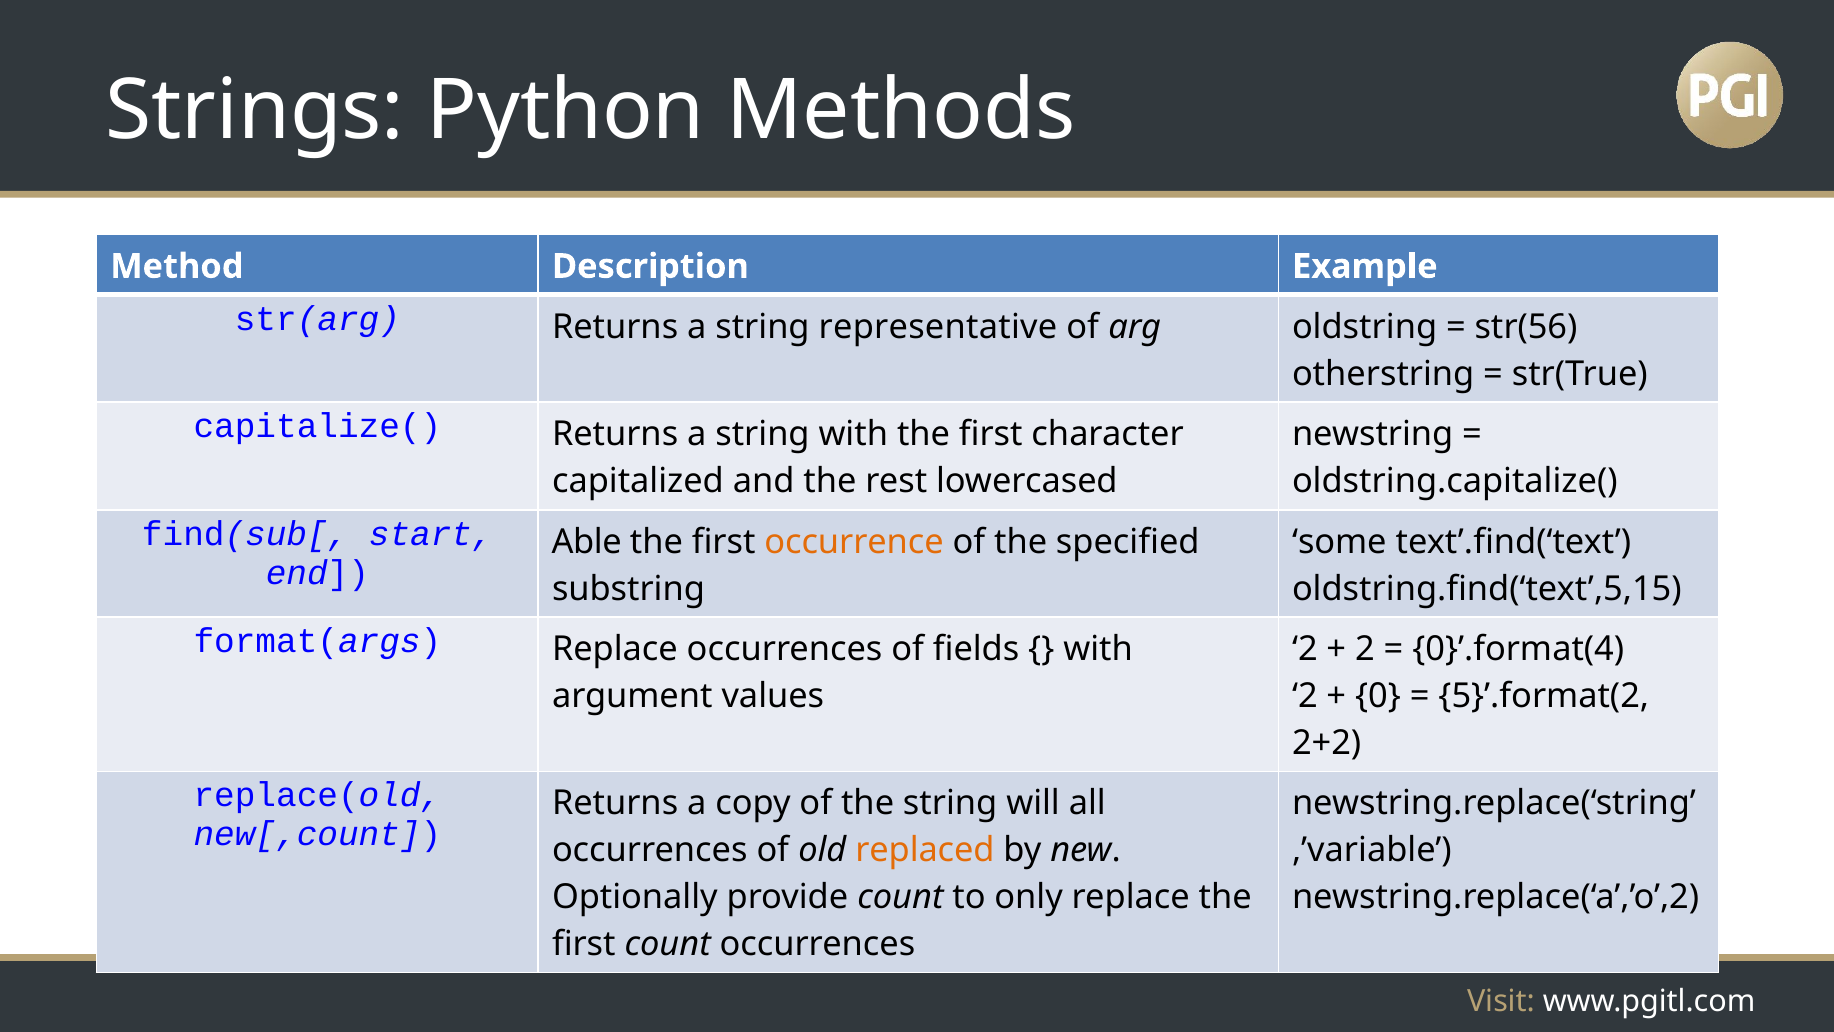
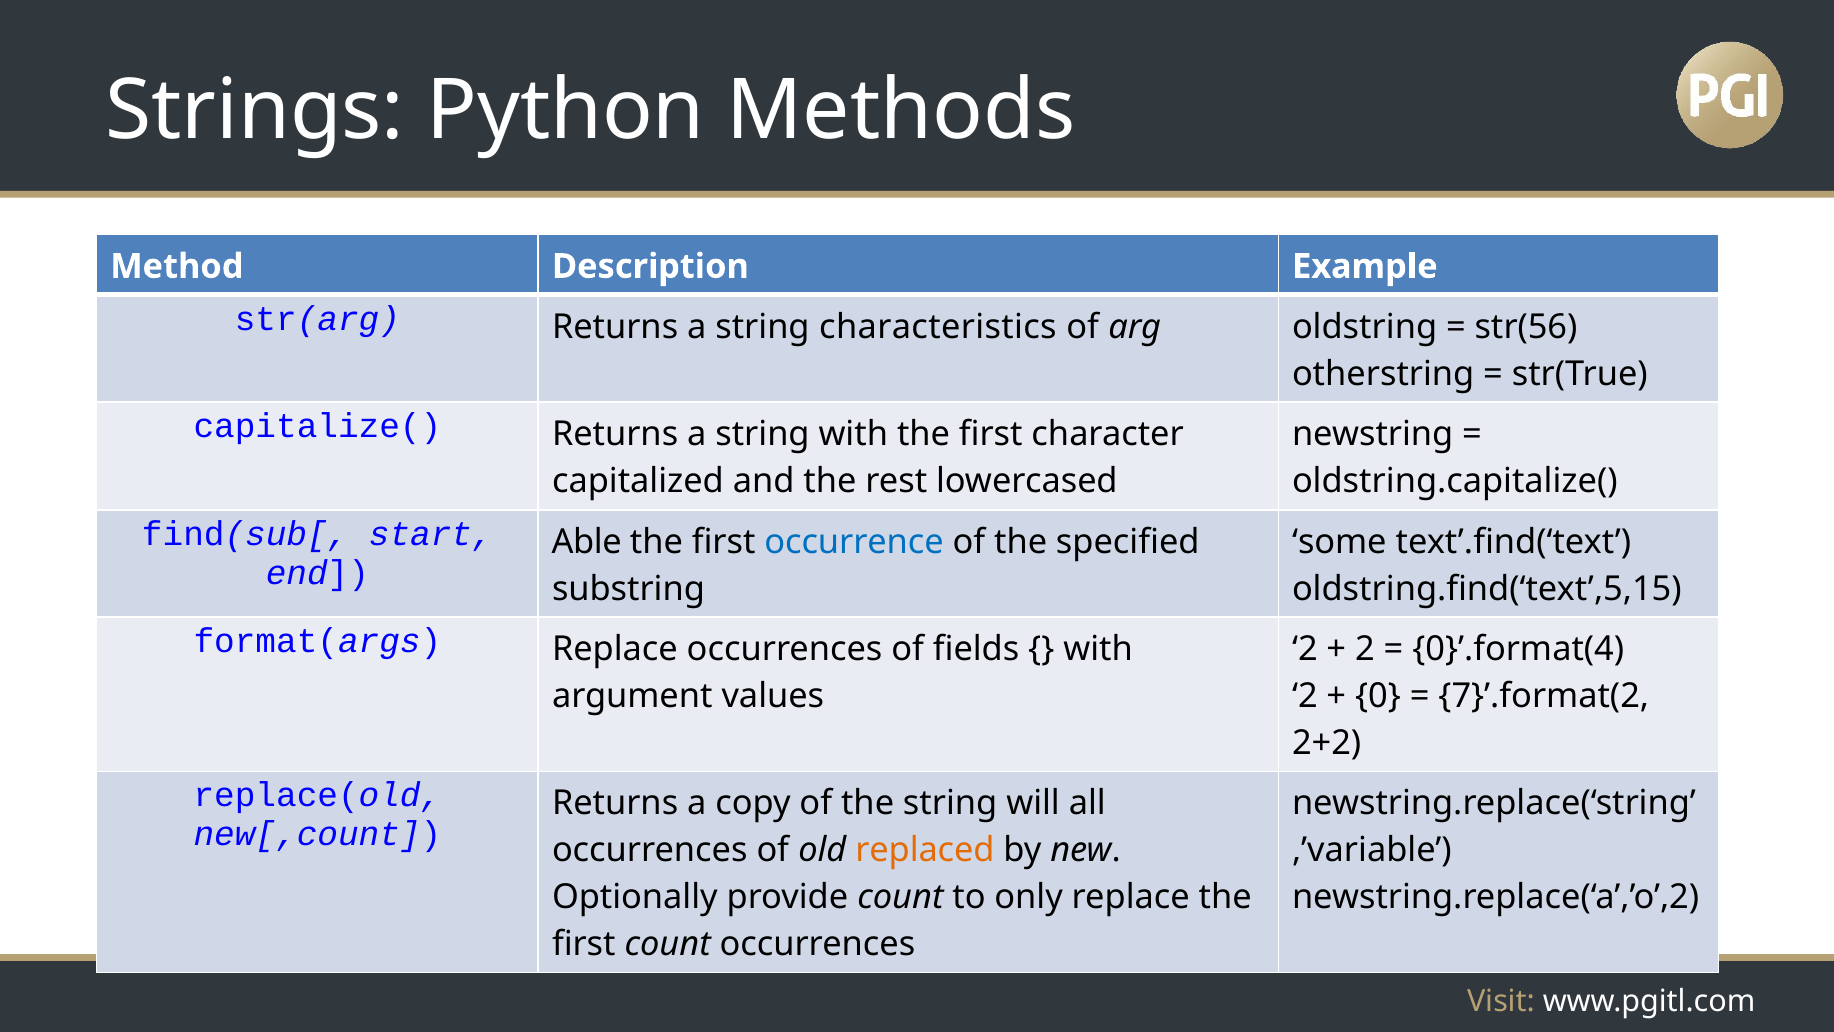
representative: representative -> characteristics (938, 327)
occurrence colour: orange -> blue (854, 542)
5}’.format(2: 5}’.format(2 -> 7}’.format(2 (1544, 696)
